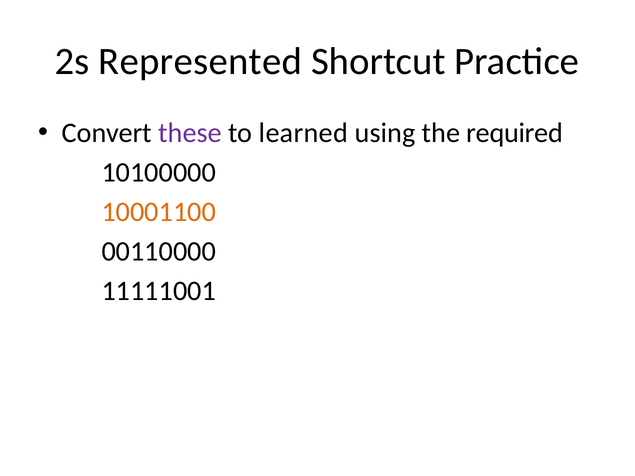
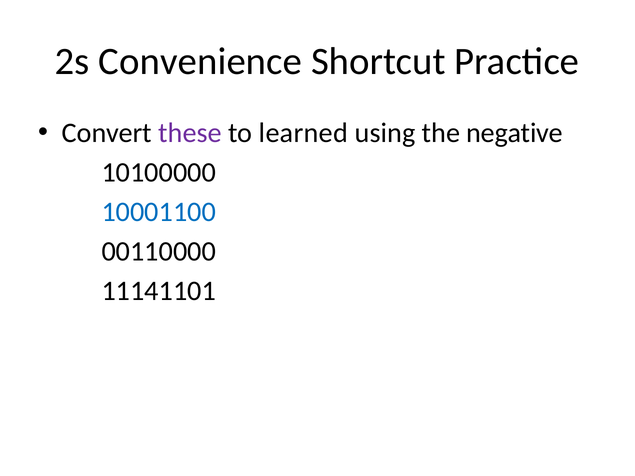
Represented: Represented -> Convenience (200, 61)
required: required -> negative (515, 133)
10001100 colour: orange -> blue (159, 212)
11111001: 11111001 -> 11141101 (159, 291)
